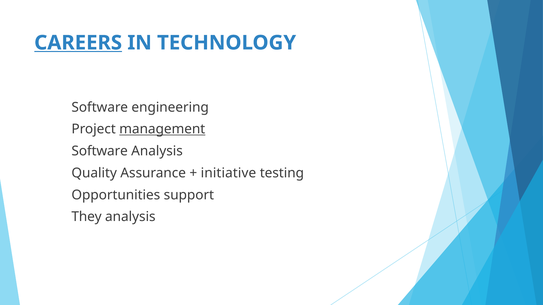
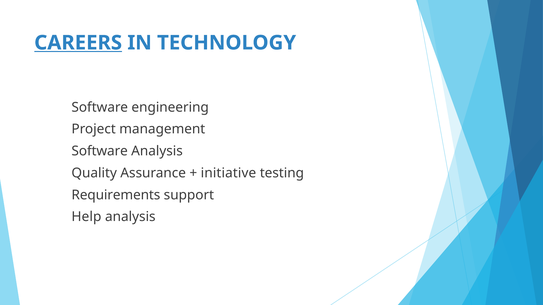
management underline: present -> none (162, 129)
Opportunities: Opportunities -> Requirements (116, 195)
They: They -> Help (86, 217)
